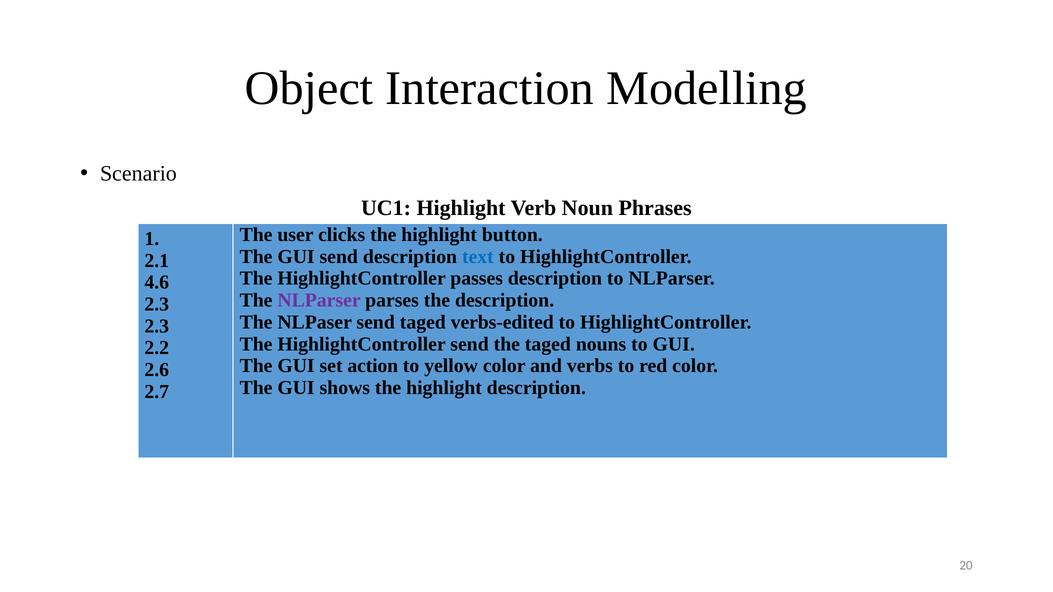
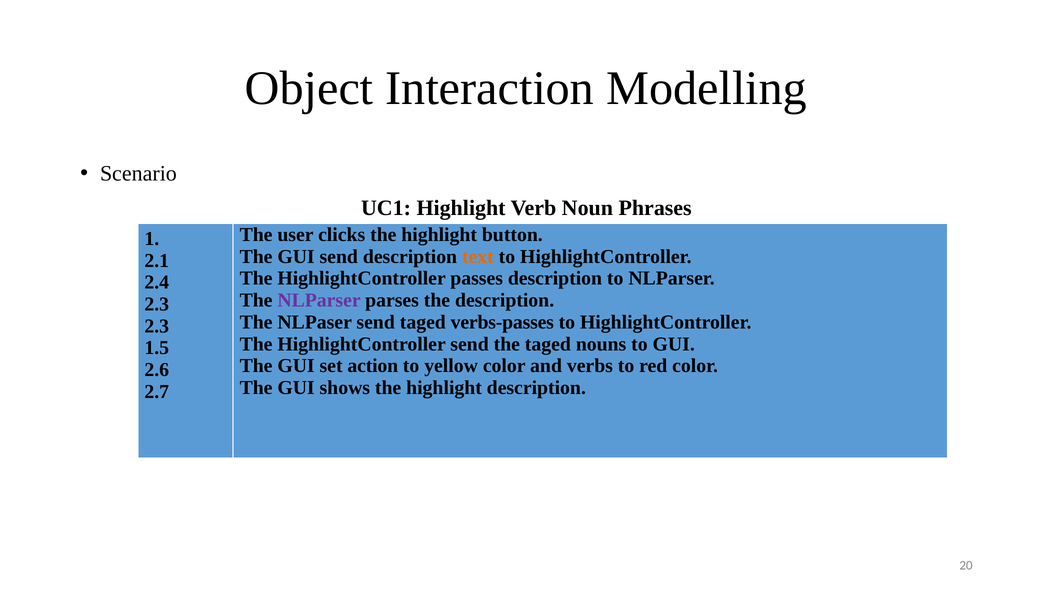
text colour: blue -> orange (478, 257)
4.6: 4.6 -> 2.4 (157, 283)
verbs-edited: verbs-edited -> verbs-passes (502, 322)
2.2: 2.2 -> 1.5 (157, 348)
